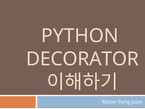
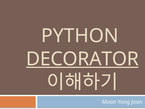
DECORATOR underline: none -> present (82, 59)
